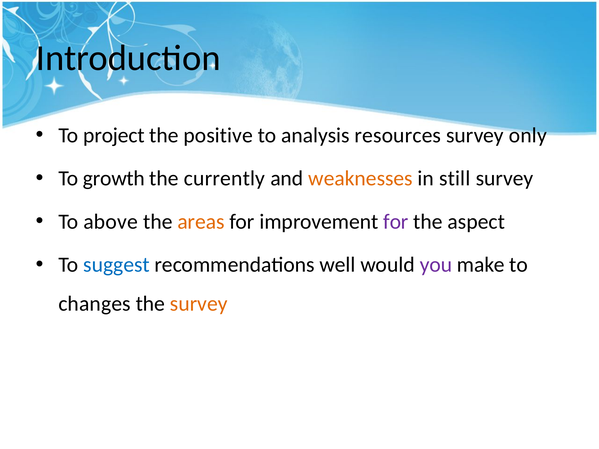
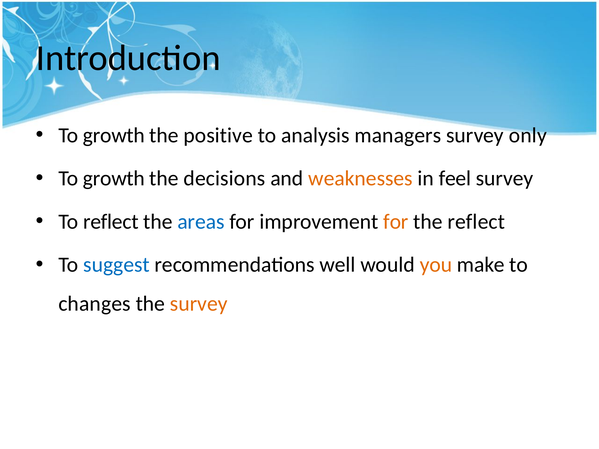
project: project -> growth (114, 135)
resources: resources -> managers (398, 135)
currently: currently -> decisions (224, 179)
still: still -> feel (455, 179)
To above: above -> reflect (111, 222)
areas colour: orange -> blue (201, 222)
for colour: purple -> orange (396, 222)
the aspect: aspect -> reflect (476, 222)
you colour: purple -> orange (436, 265)
